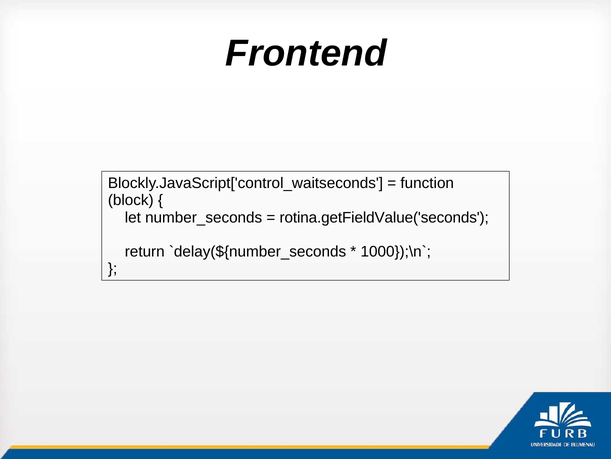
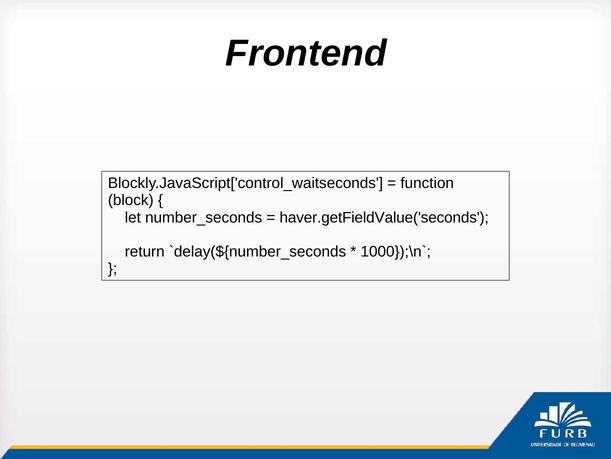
rotina.getFieldValue('seconds: rotina.getFieldValue('seconds -> haver.getFieldValue('seconds (384, 217)
